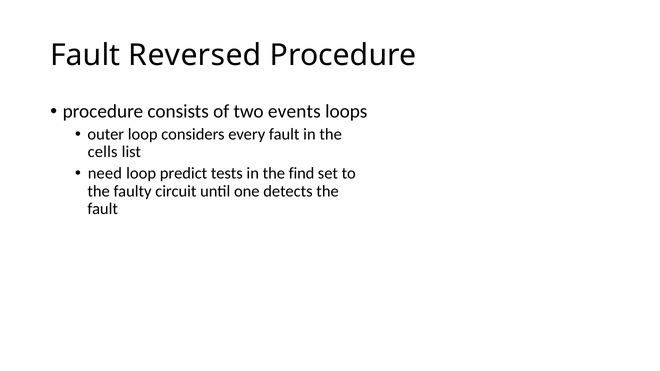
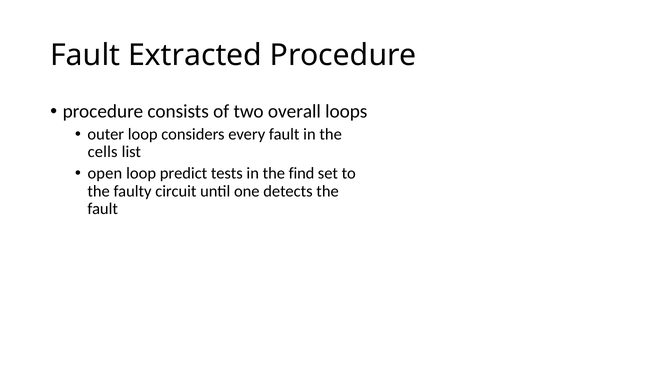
Reversed: Reversed -> Extracted (195, 55)
events: events -> overall (294, 112)
need: need -> open (105, 173)
